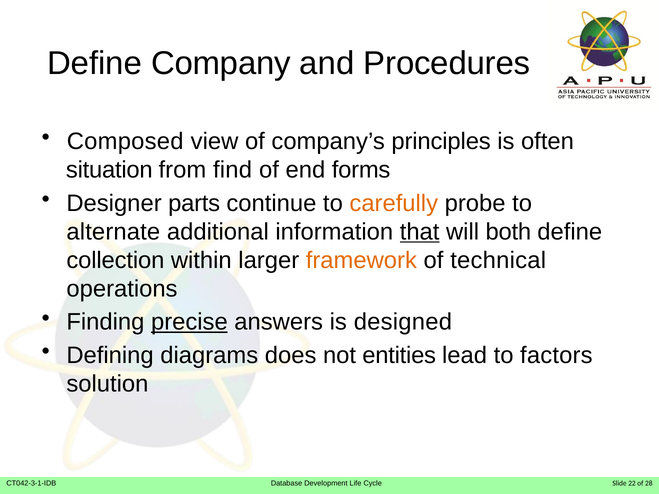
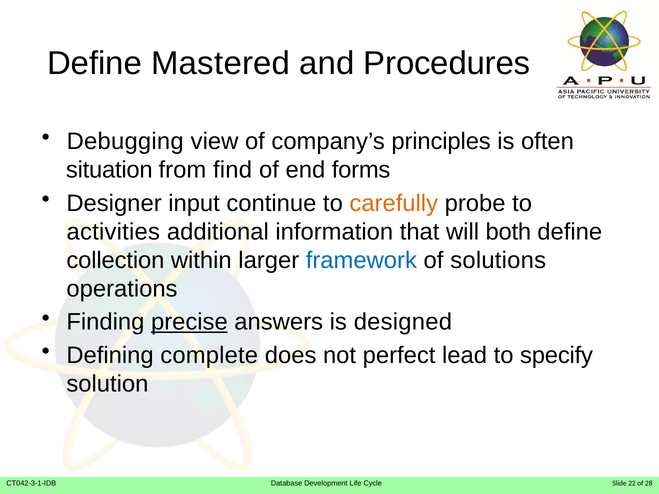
Company: Company -> Mastered (221, 63)
Composed: Composed -> Debugging (125, 142)
parts: parts -> input (194, 203)
alternate: alternate -> activities (113, 232)
that underline: present -> none (420, 232)
framework colour: orange -> blue (361, 260)
technical: technical -> solutions (498, 260)
diagrams: diagrams -> complete (209, 356)
entities: entities -> perfect (399, 356)
factors: factors -> specify (557, 356)
